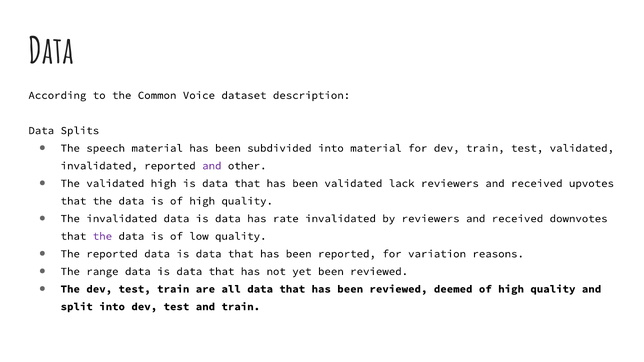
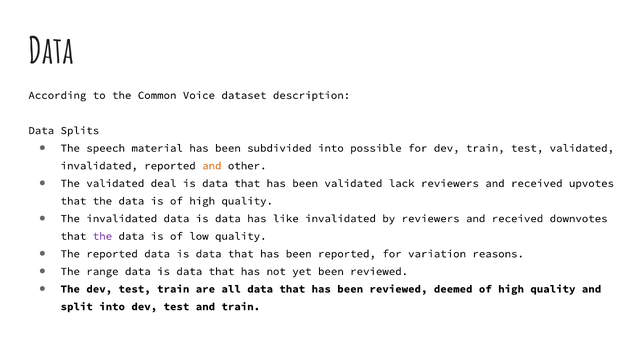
into material: material -> possible (376, 148)
and colour: purple -> orange (212, 166)
validated high: high -> deal (164, 183)
rate: rate -> like (286, 219)
